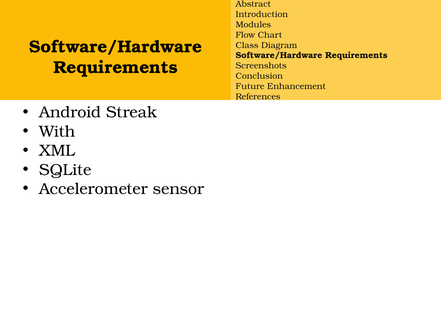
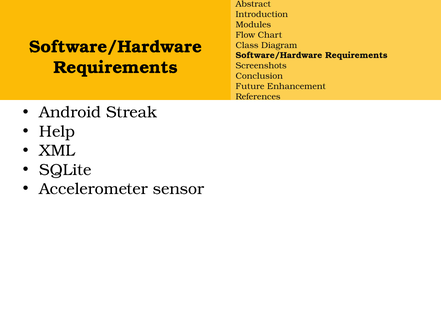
With: With -> Help (57, 131)
